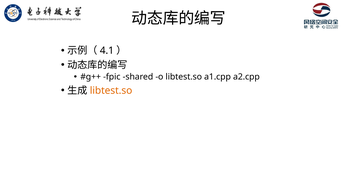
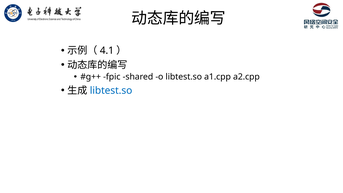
libtest.so colour: orange -> blue (111, 90)
